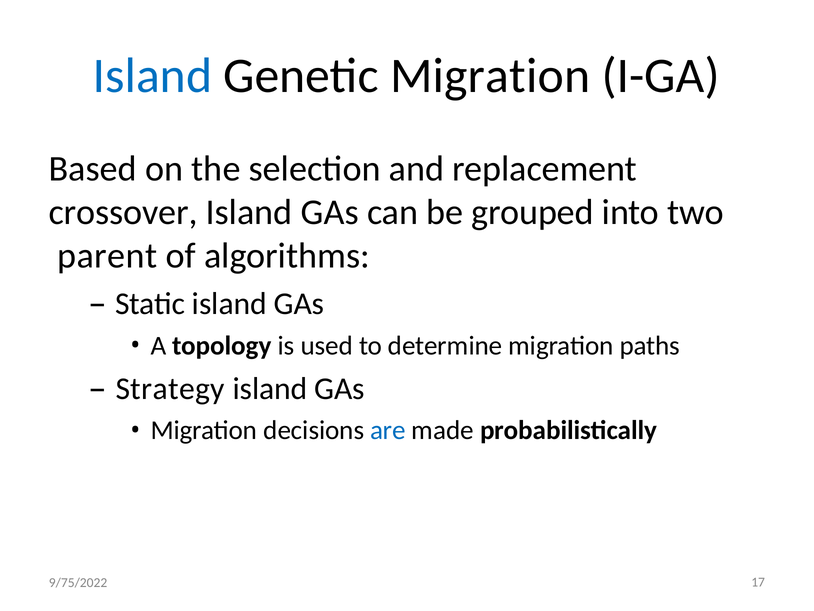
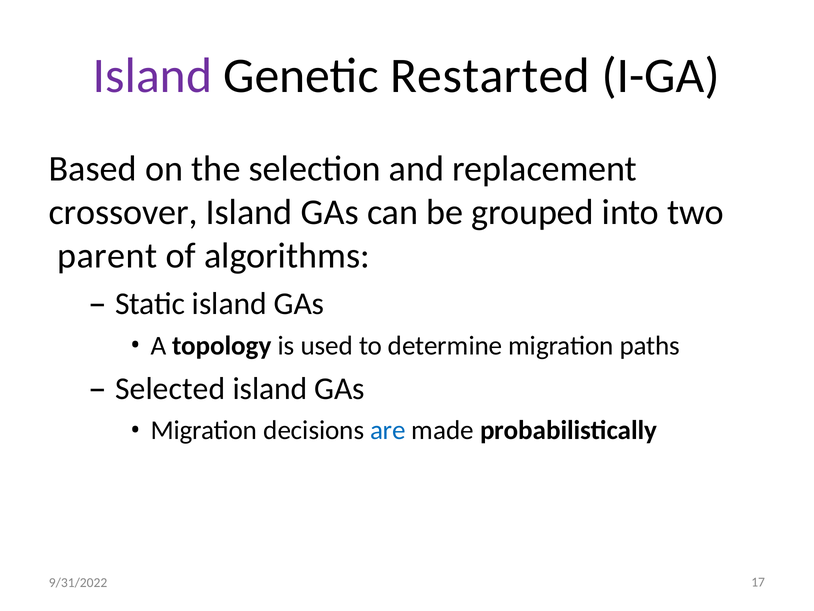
Island colour: blue -> purple (152, 76)
Genetic Migration: Migration -> Restarted (490, 76)
Strategy: Strategy -> Selected (170, 388)
9/75/2022: 9/75/2022 -> 9/31/2022 (78, 582)
